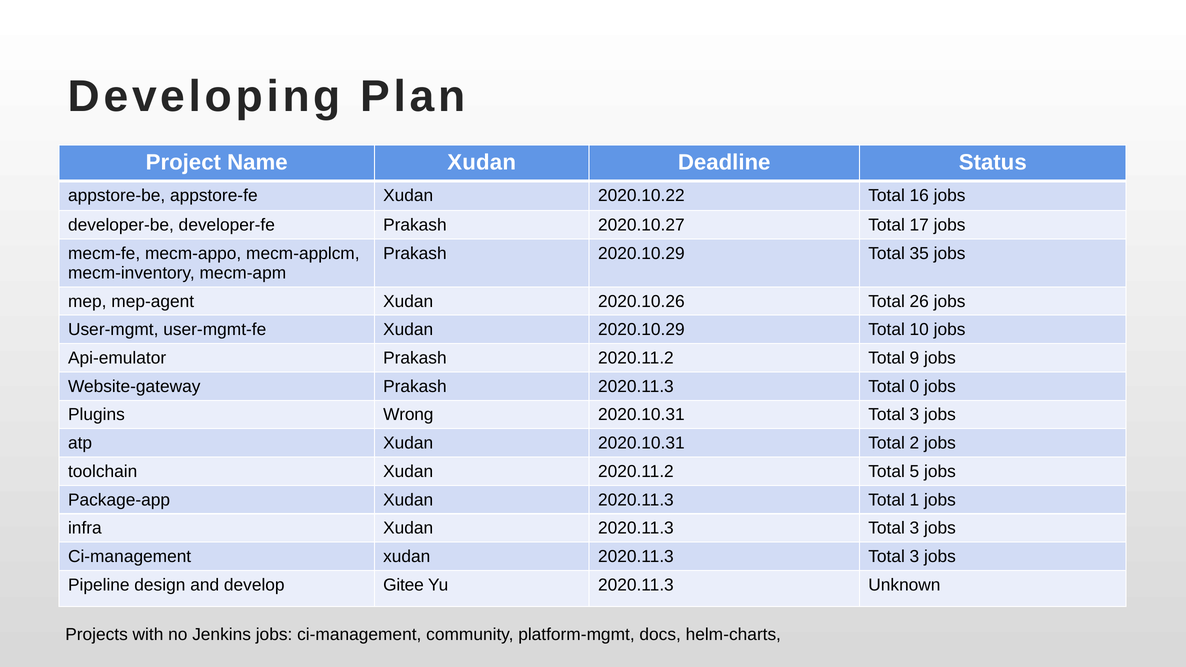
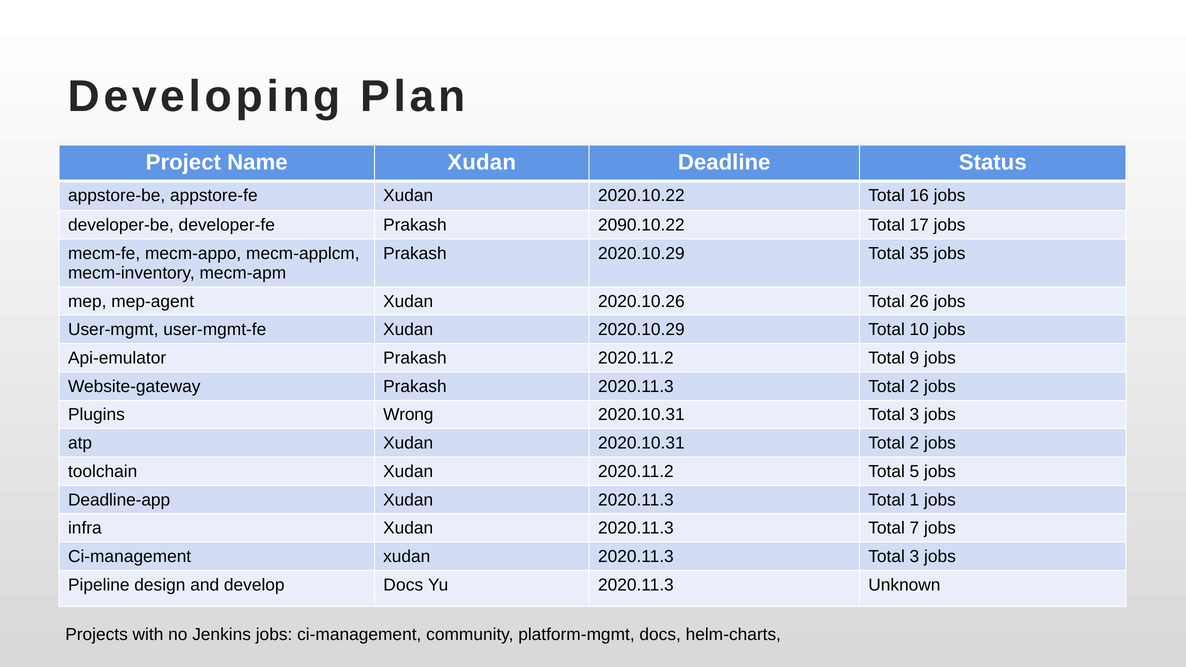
2020.10.27: 2020.10.27 -> 2090.10.22 (641, 225)
2020.11.3 Total 0: 0 -> 2 (914, 386)
Package-app: Package-app -> Deadline-app (119, 500)
3: 3 -> 7 (914, 528)
develop Gitee: Gitee -> Docs (403, 585)
